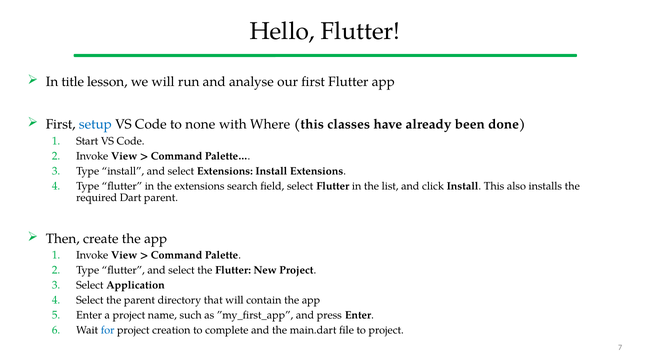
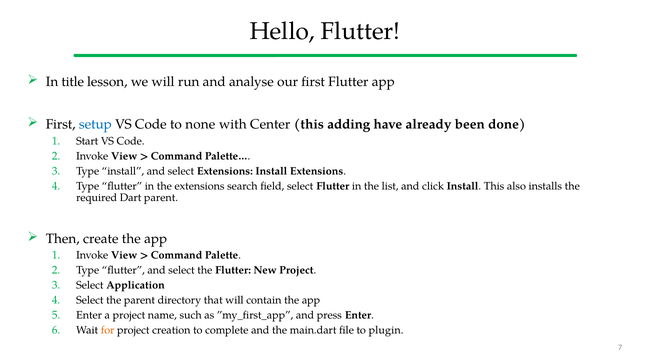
Where: Where -> Center (270, 125)
classes: classes -> adding (349, 125)
for colour: blue -> orange (108, 331)
to project: project -> plugin (386, 331)
